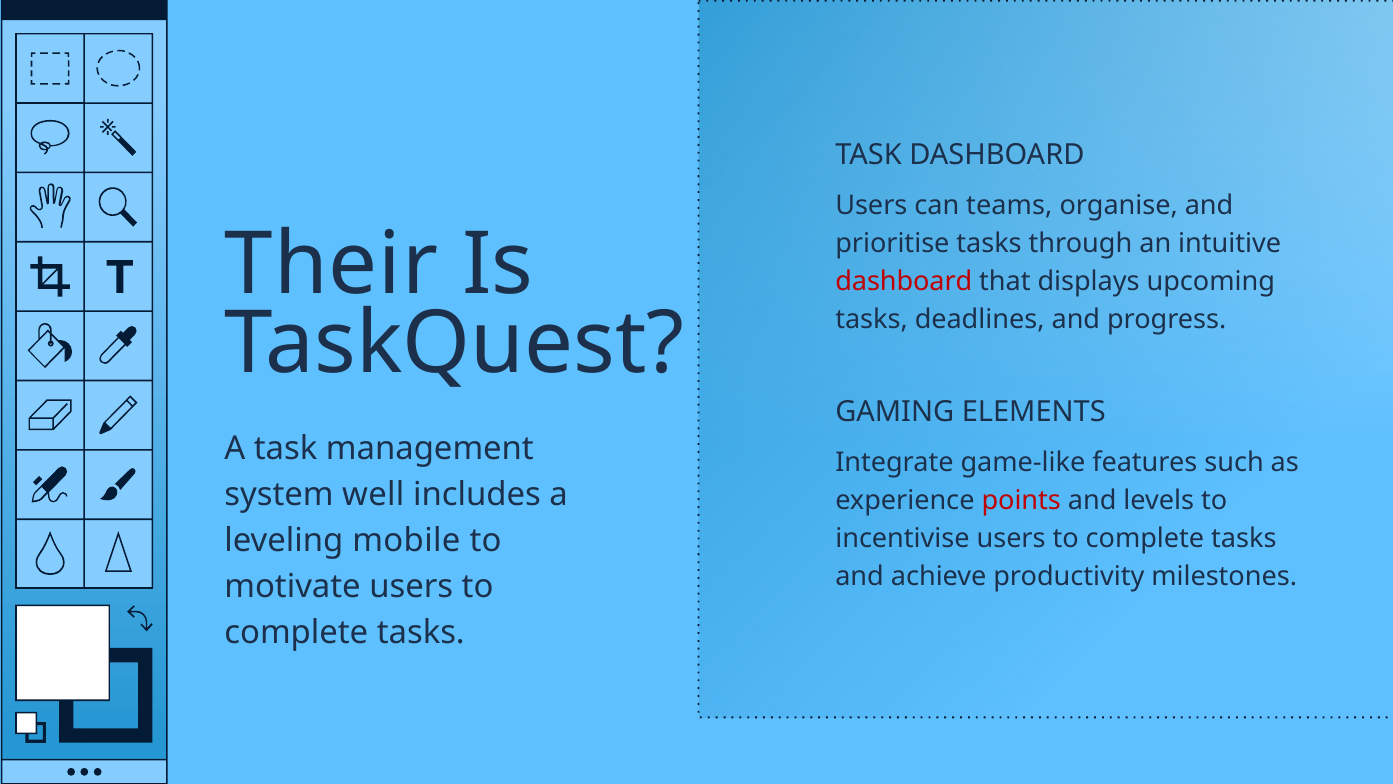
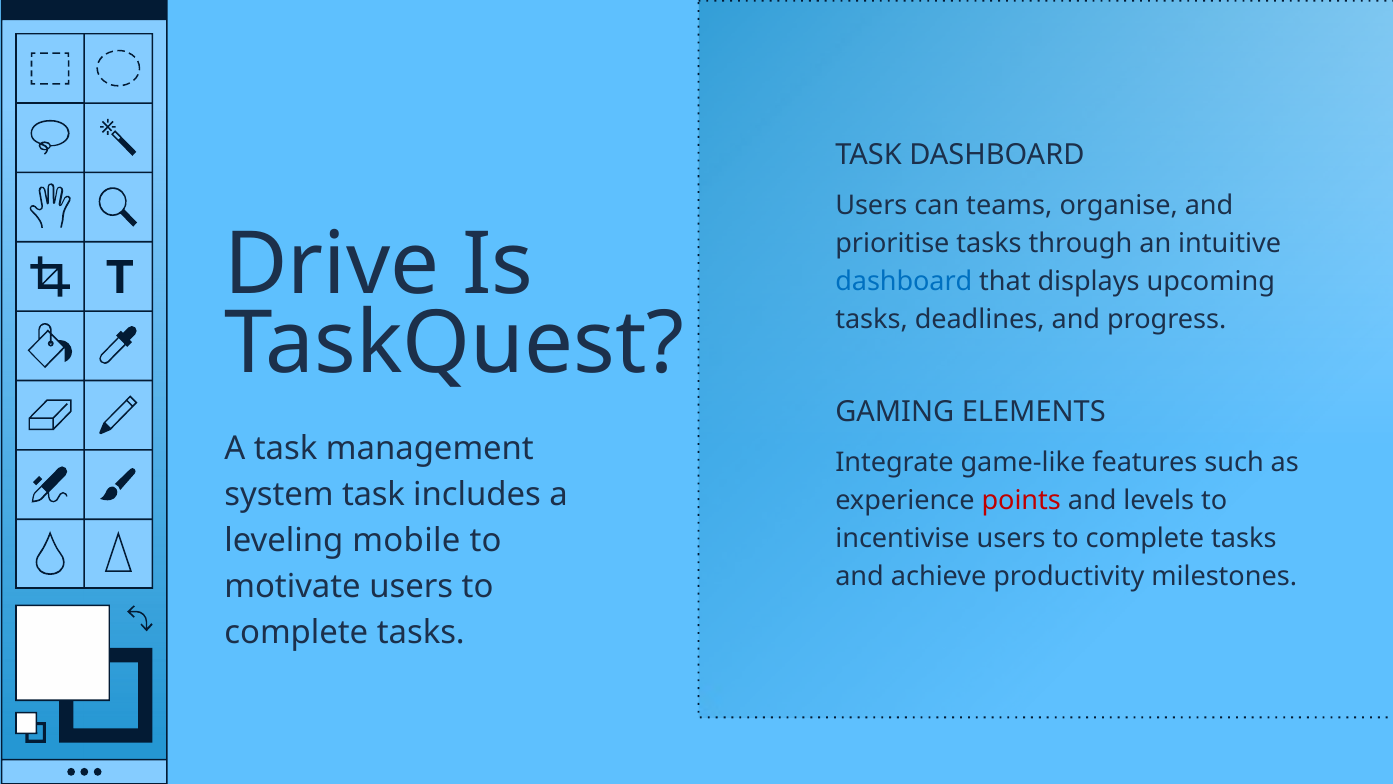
Their: Their -> Drive (332, 265)
dashboard colour: red -> blue (904, 282)
system well: well -> task (374, 494)
